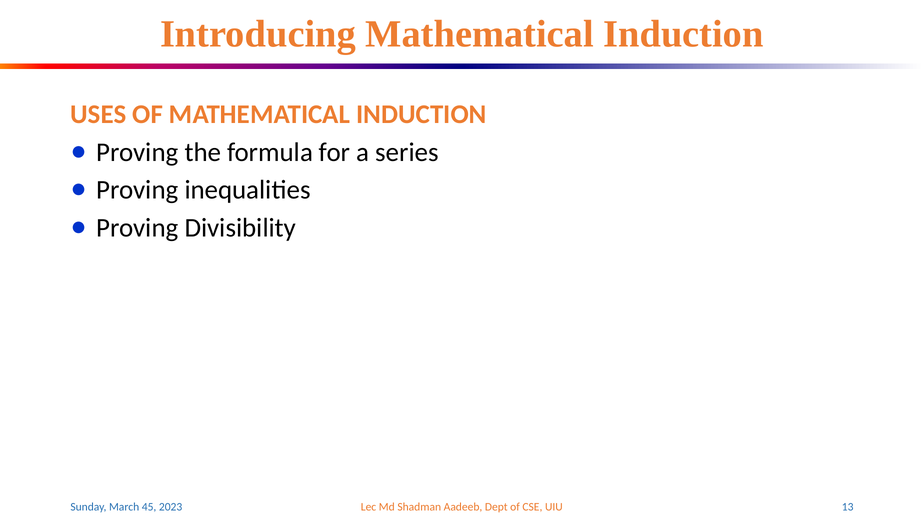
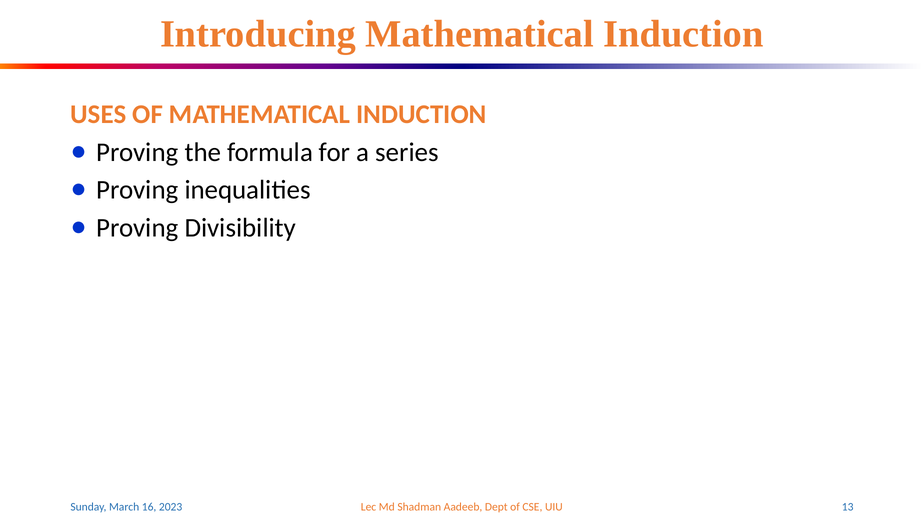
45: 45 -> 16 (149, 507)
